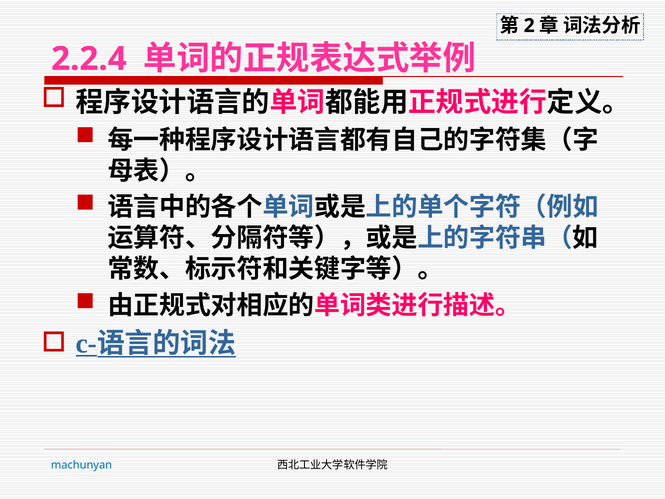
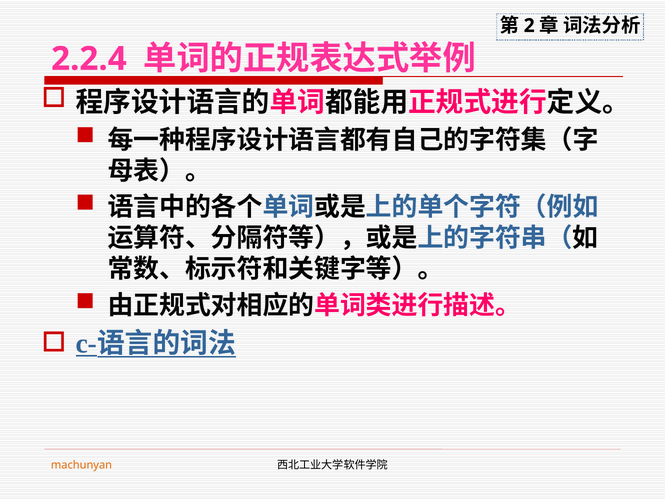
machunyan colour: blue -> orange (82, 465)
